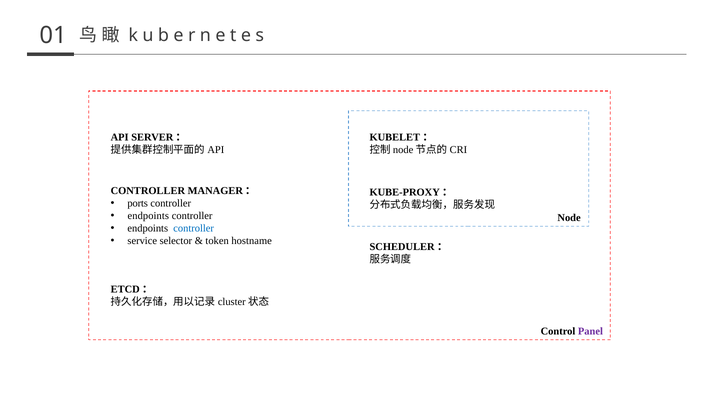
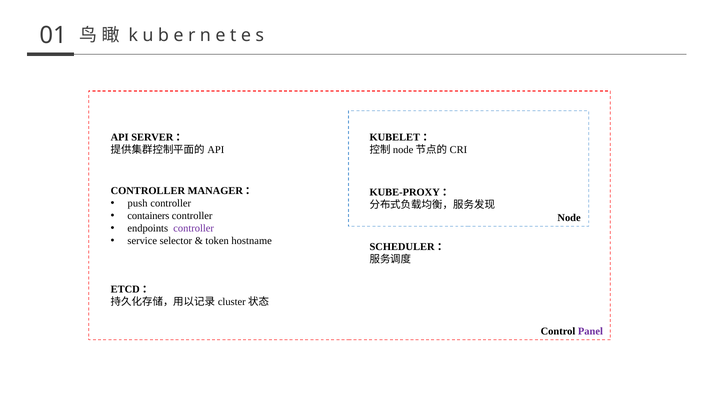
ports: ports -> push (138, 203)
endpoints: endpoints -> containers (148, 216)
controller colour: blue -> purple (194, 228)
